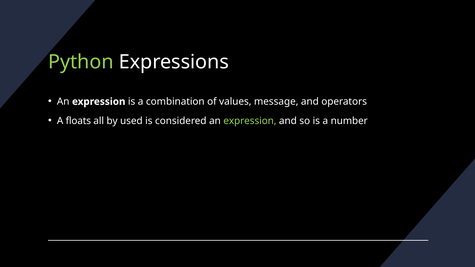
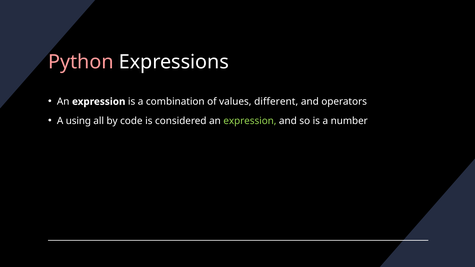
Python colour: light green -> pink (81, 62)
message: message -> different (276, 102)
floats: floats -> using (78, 121)
used: used -> code (131, 121)
